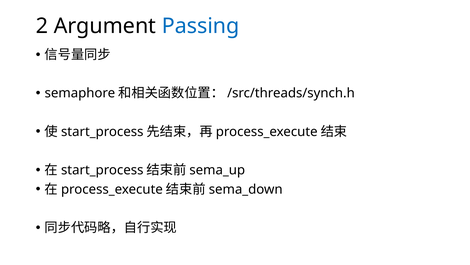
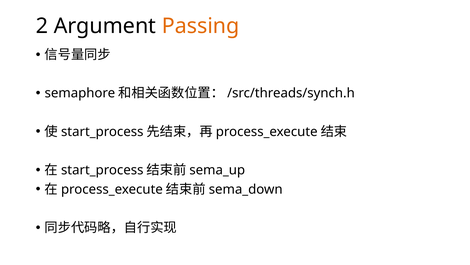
Passing colour: blue -> orange (201, 26)
